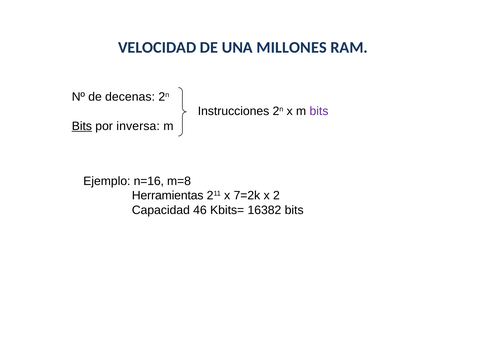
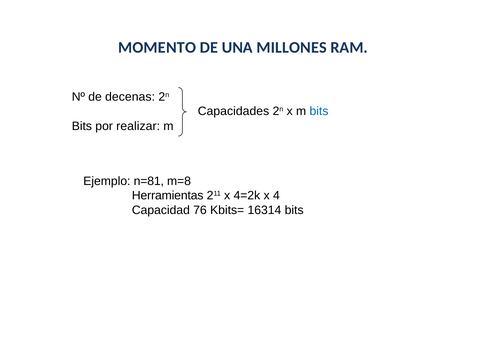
VELOCIDAD: VELOCIDAD -> MOMENTO (157, 47)
Instrucciones: Instrucciones -> Capacidades (233, 111)
bits colour: purple -> blue (319, 111)
Bits underline: present -> none (82, 126)
inversa: inversa -> realizar (138, 126)
n=16: n=16 -> n=81 (149, 181)
7=2k: 7=2k -> 4=2k (247, 196)
2: 2 -> 4 (276, 196)
46: 46 -> 76 (200, 210)
16382: 16382 -> 16314 (264, 210)
